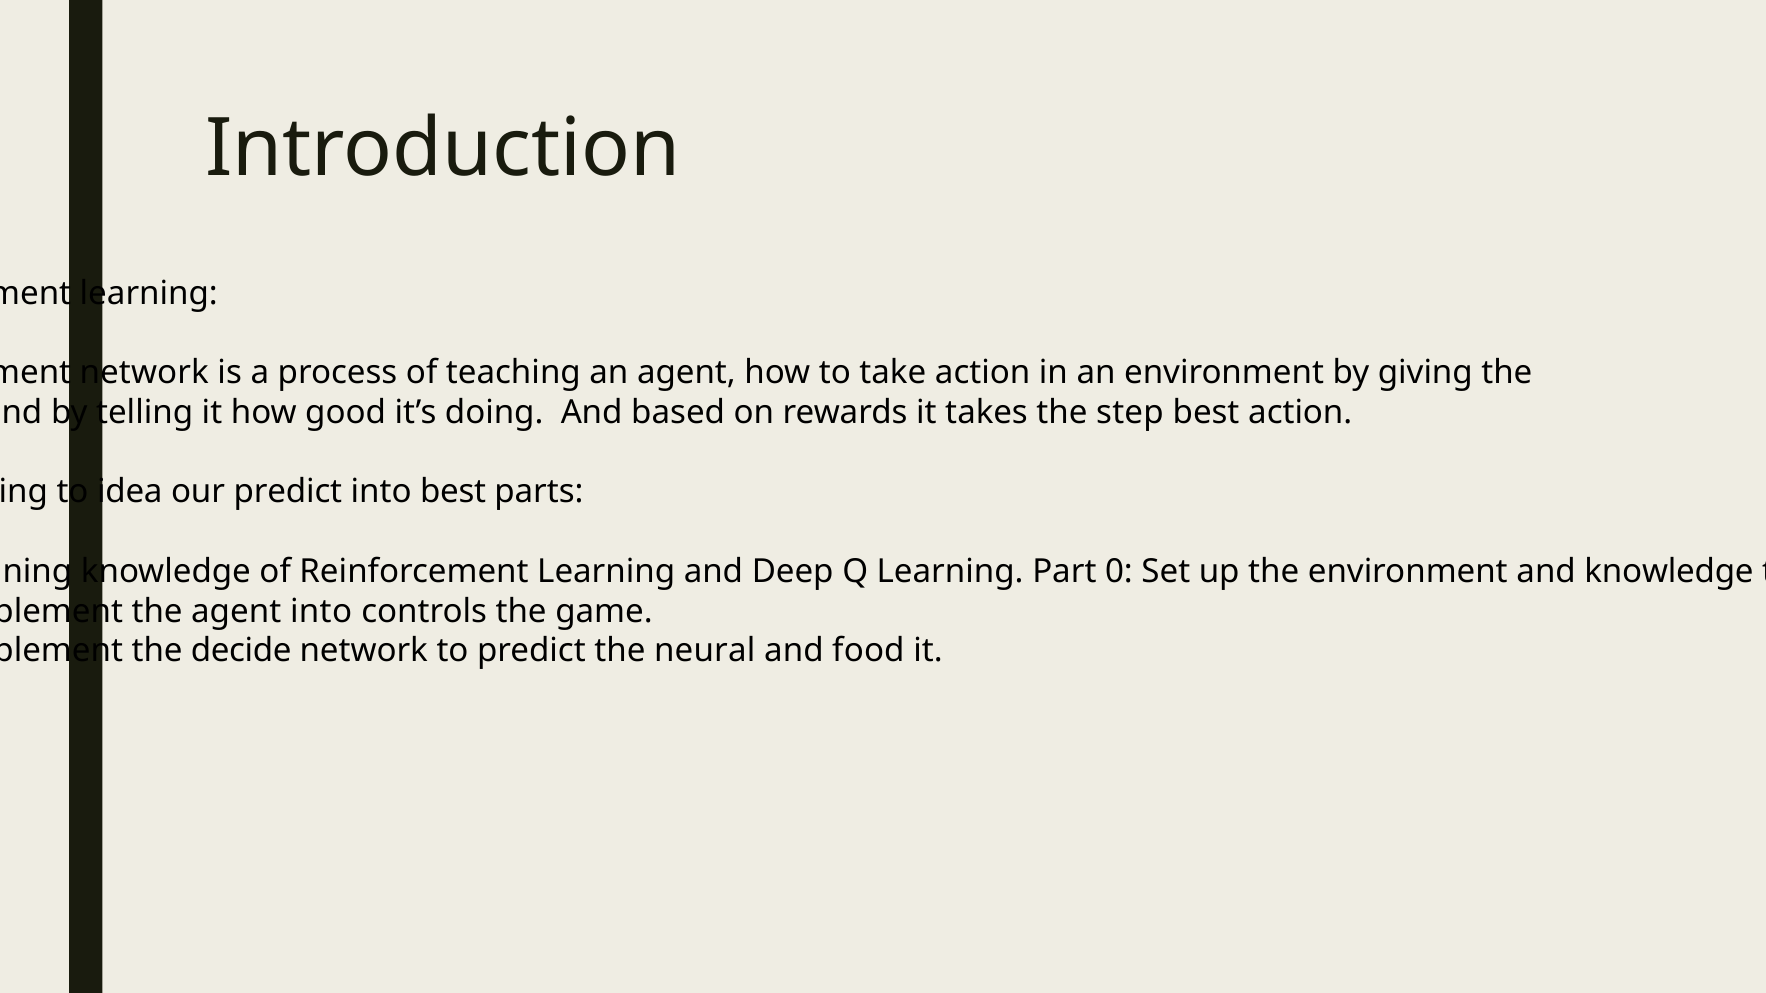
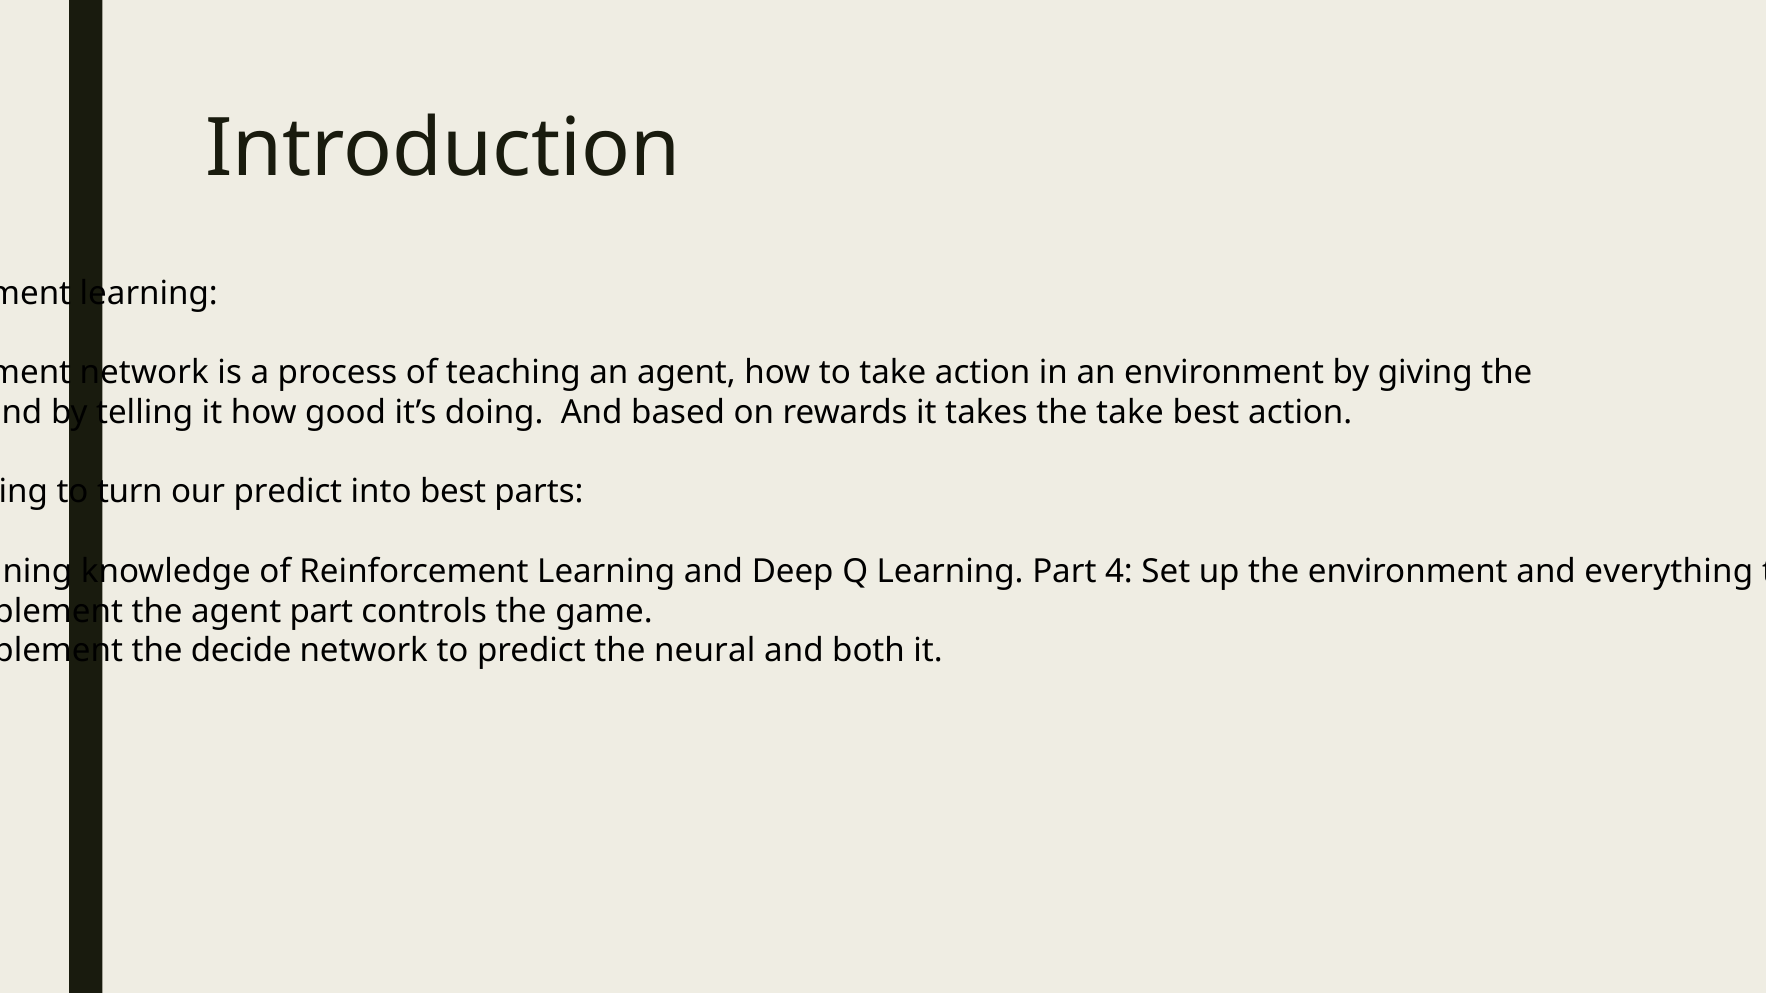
the step: step -> take (1130, 413)
idea: idea -> turn (130, 492)
Learning Part 0: 0 -> 4 (1119, 572)
and knowledge: knowledge -> everything (1669, 572)
agent into: into -> part (321, 611)
food: food -> both (869, 651)
